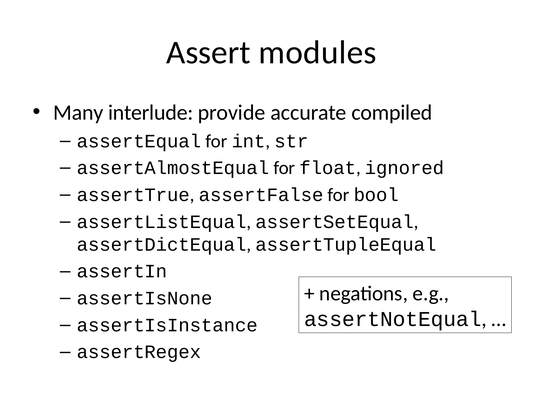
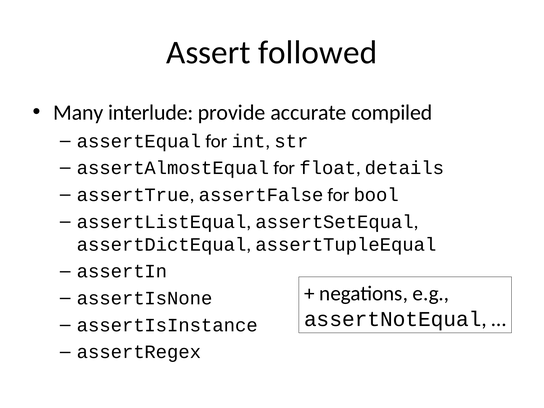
modules: modules -> followed (318, 53)
ignored: ignored -> details (405, 168)
